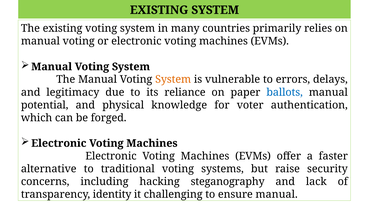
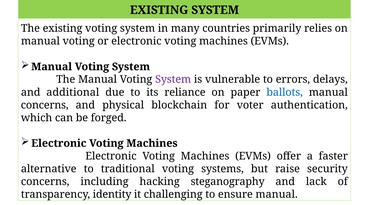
System colour: orange -> purple (173, 80)
legitimacy: legitimacy -> additional (73, 92)
potential: potential -> concerns (45, 105)
knowledge: knowledge -> blockchain (179, 105)
